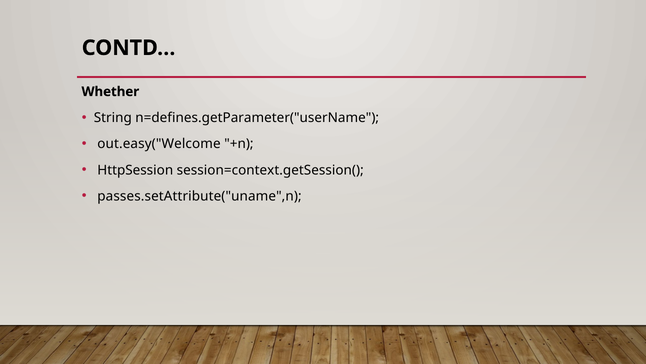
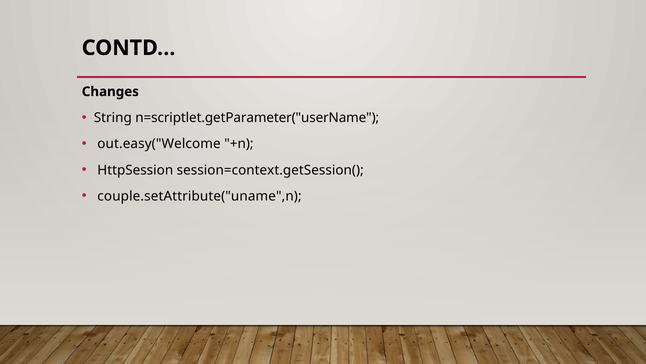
Whether: Whether -> Changes (110, 92)
n=defines.getParameter("userName: n=defines.getParameter("userName -> n=scriptlet.getParameter("userName (257, 118)
passes.setAttribute("uname",n: passes.setAttribute("uname",n -> couple.setAttribute("uname",n (200, 196)
